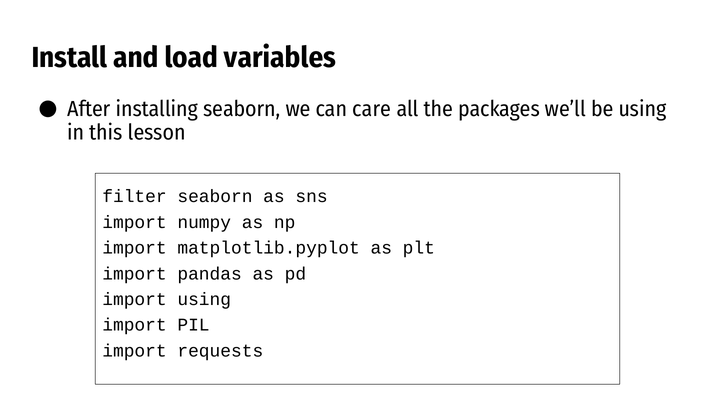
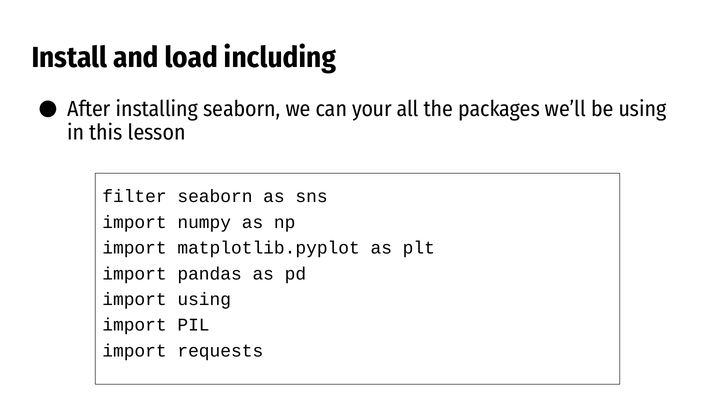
variables: variables -> including (280, 57)
care: care -> your (372, 109)
